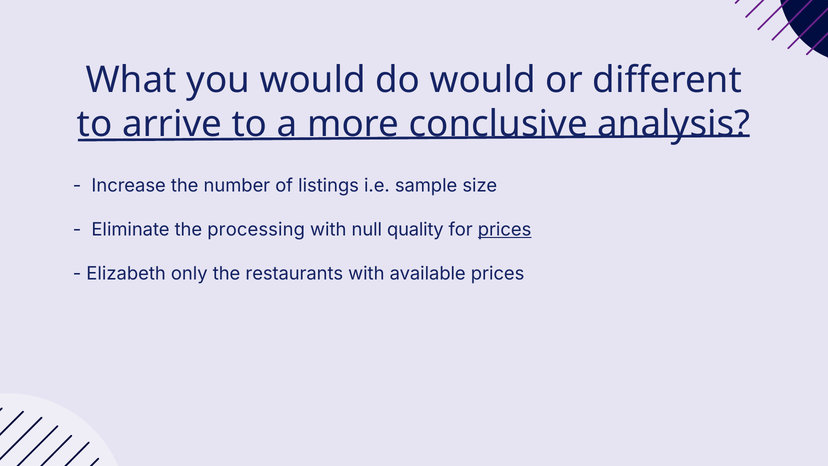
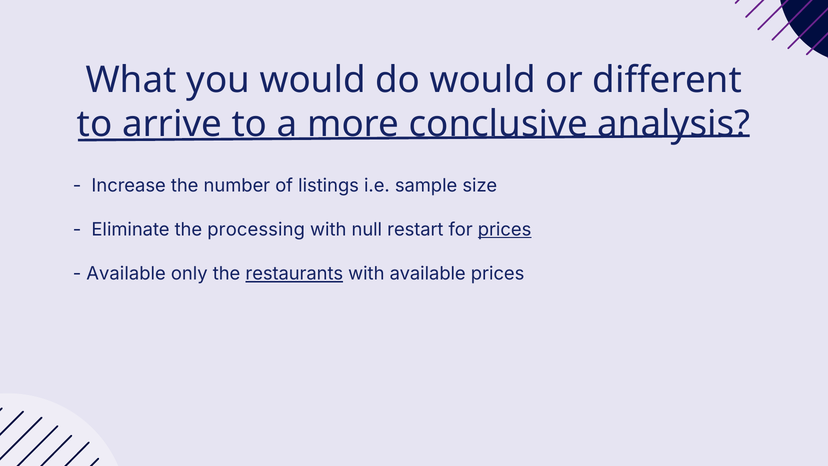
quality: quality -> restart (415, 230)
Elizabeth: Elizabeth -> Available (126, 274)
restaurants underline: none -> present (294, 274)
